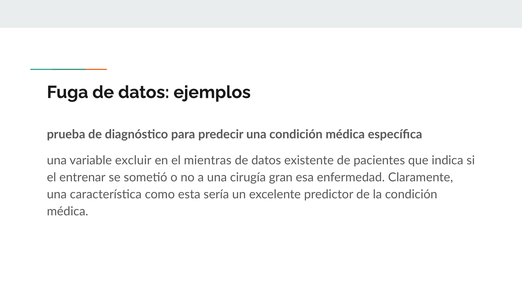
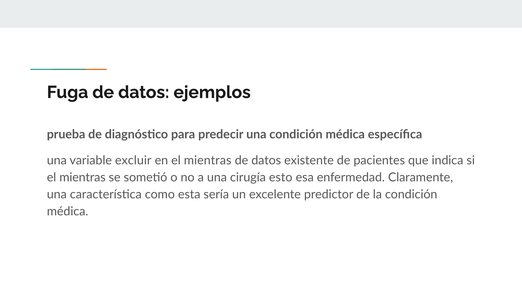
entrenar: entrenar -> mientras (83, 177)
gran: gran -> esto (281, 177)
